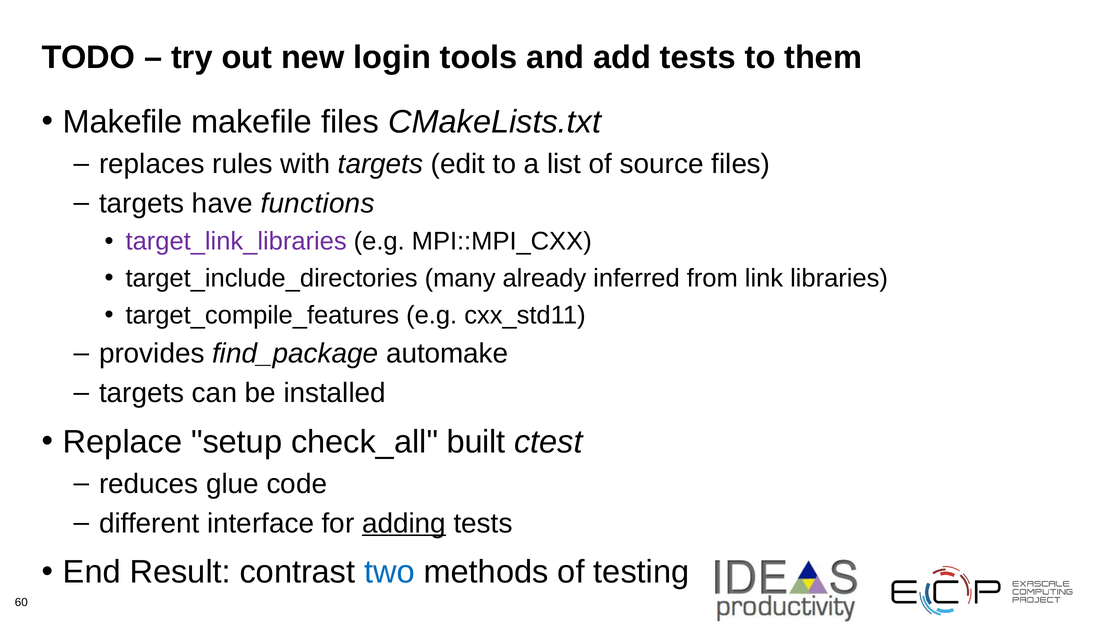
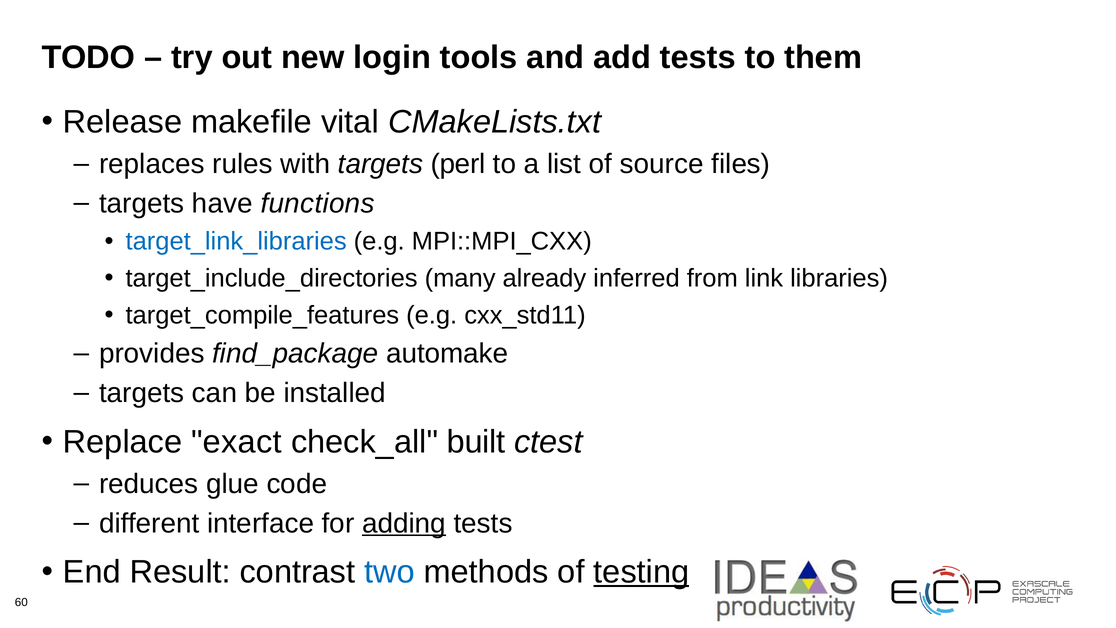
Makefile: Makefile -> Release (123, 122)
makefile files: files -> vital (350, 122)
edit: edit -> perl (458, 164)
target_link_libraries colour: purple -> blue (236, 242)
setup: setup -> exact (236, 442)
testing underline: none -> present (641, 572)
